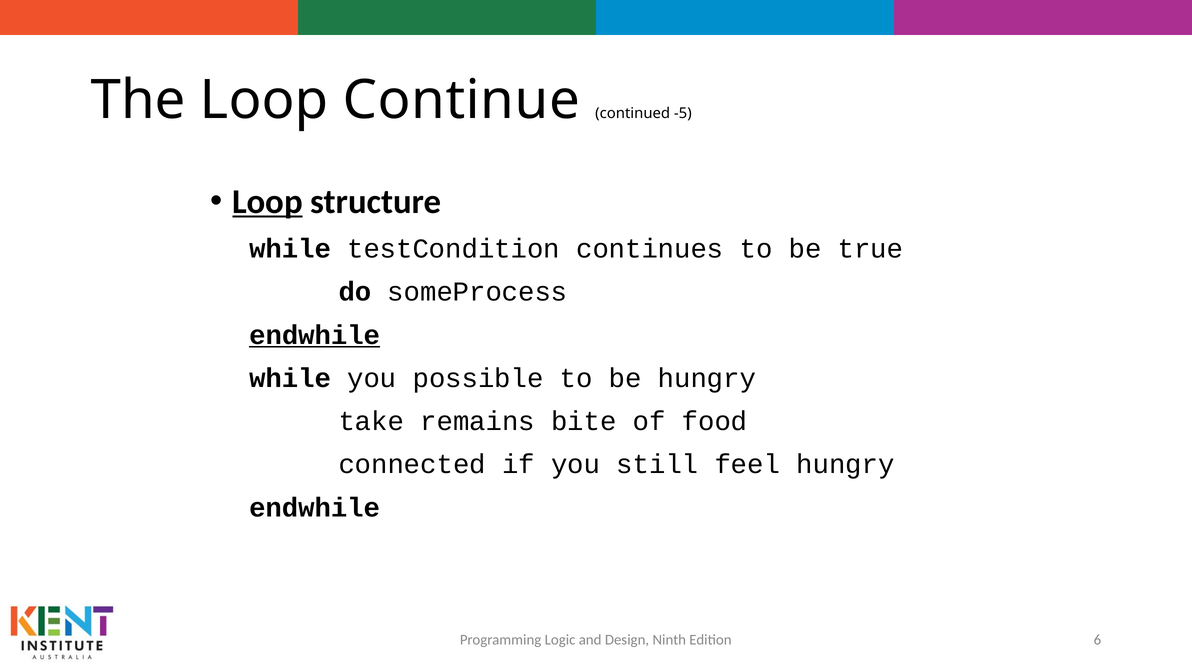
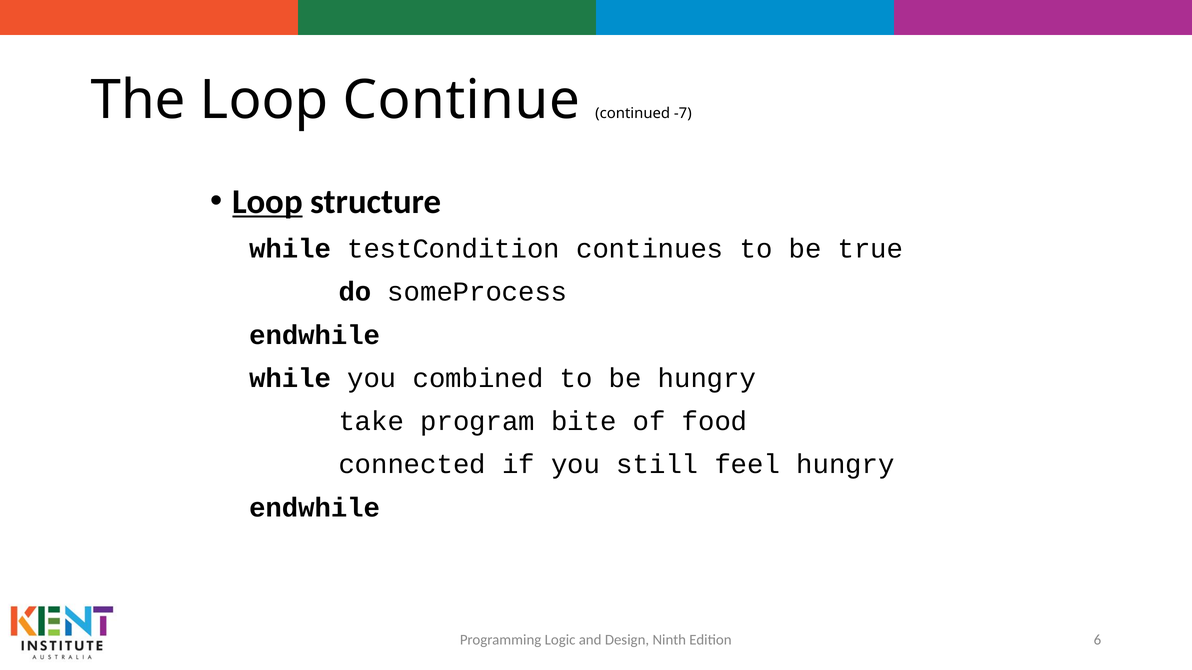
-5: -5 -> -7 (683, 113)
endwhile underline: present -> none (315, 335)
possible: possible -> combined (478, 378)
remains: remains -> program (478, 422)
